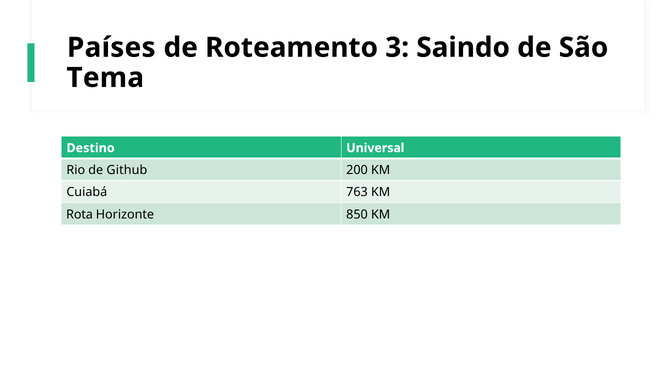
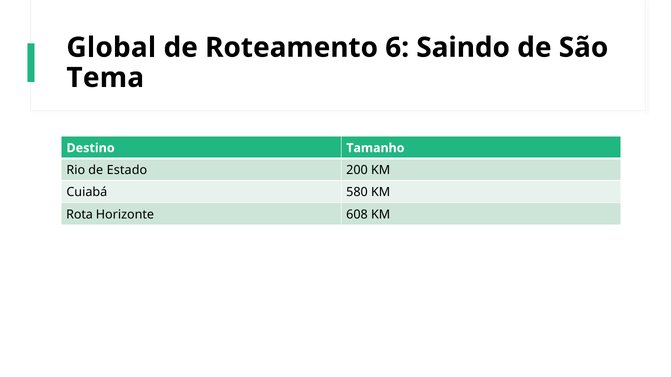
Países: Países -> Global (111, 48)
3: 3 -> 6 (397, 48)
Universal: Universal -> Tamanho (375, 148)
Github: Github -> Estado (127, 170)
763: 763 -> 580 (357, 193)
850: 850 -> 608 (357, 215)
